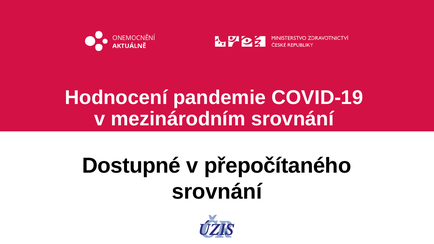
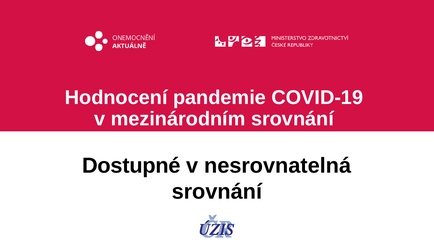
přepočítaného: přepočítaného -> nesrovnatelná (278, 166)
